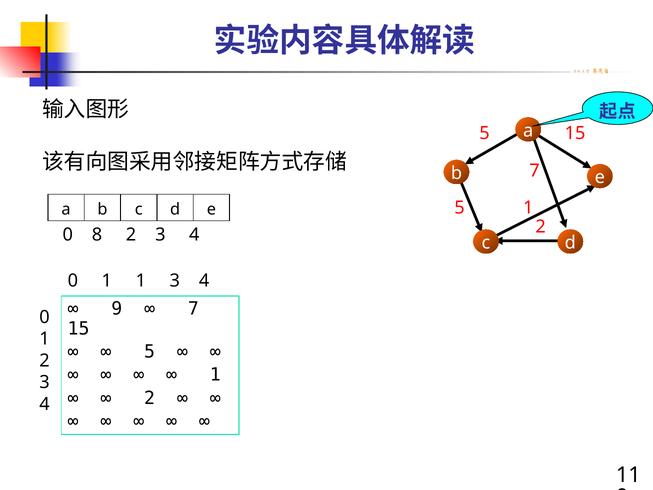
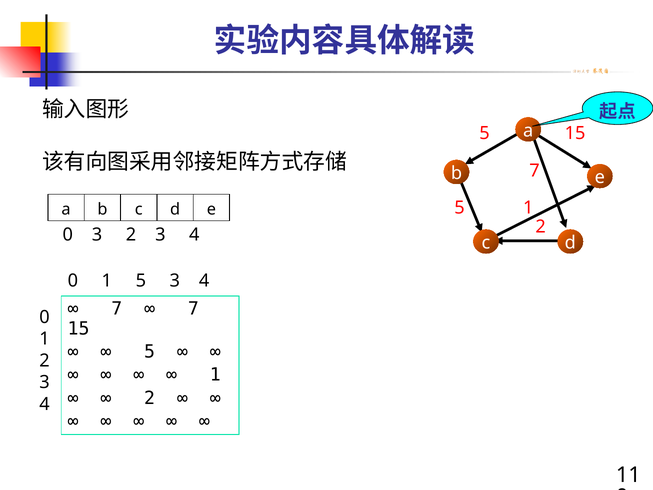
0 8: 8 -> 3 (97, 235)
1 1: 1 -> 5 (141, 281)
9: 9 -> 7 (117, 309)
